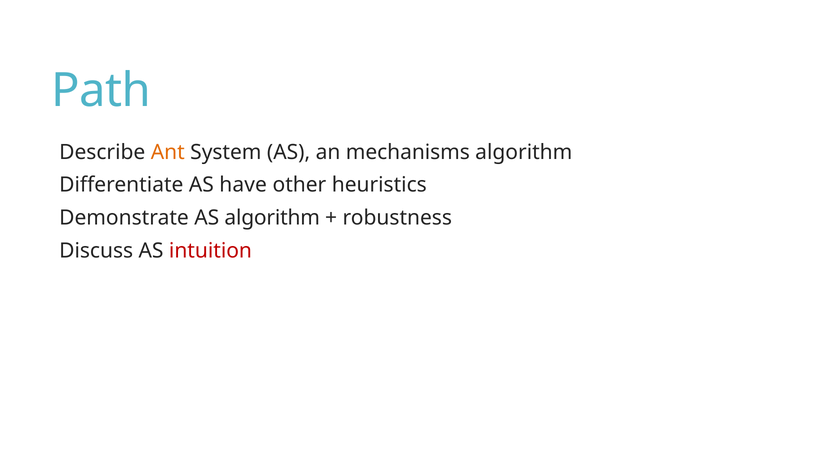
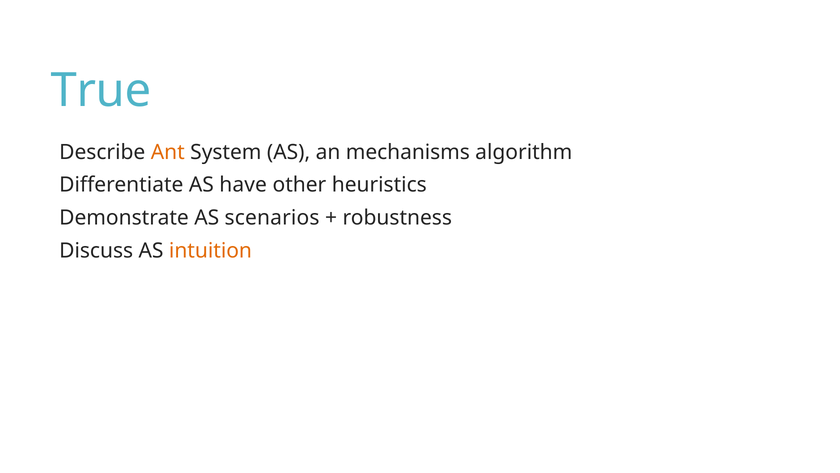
Path: Path -> True (101, 90)
AS algorithm: algorithm -> scenarios (272, 218)
intuition colour: red -> orange (210, 250)
